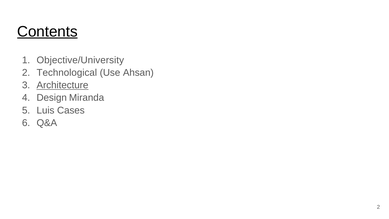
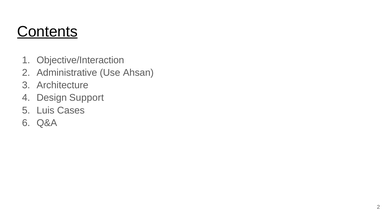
Objective/University: Objective/University -> Objective/Interaction (80, 60)
Technological: Technological -> Administrative (67, 73)
Architecture underline: present -> none (62, 85)
Miranda: Miranda -> Support (87, 98)
